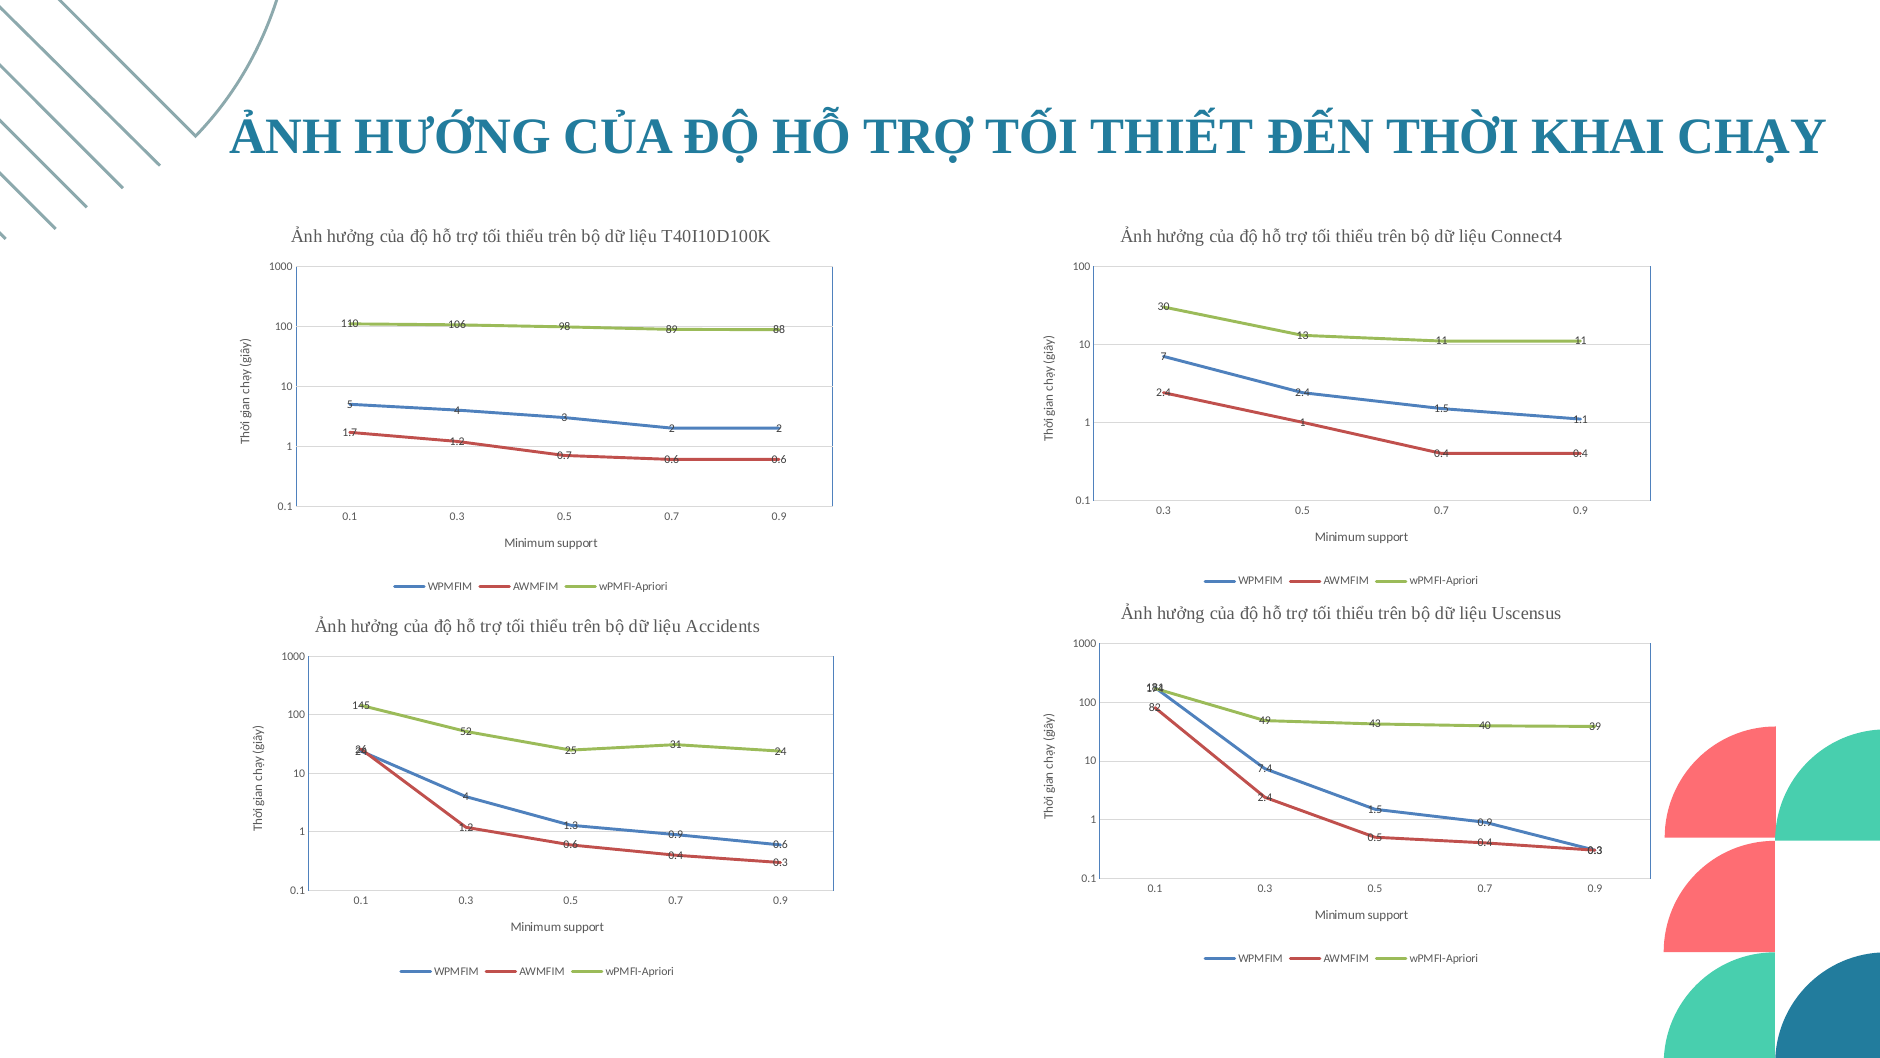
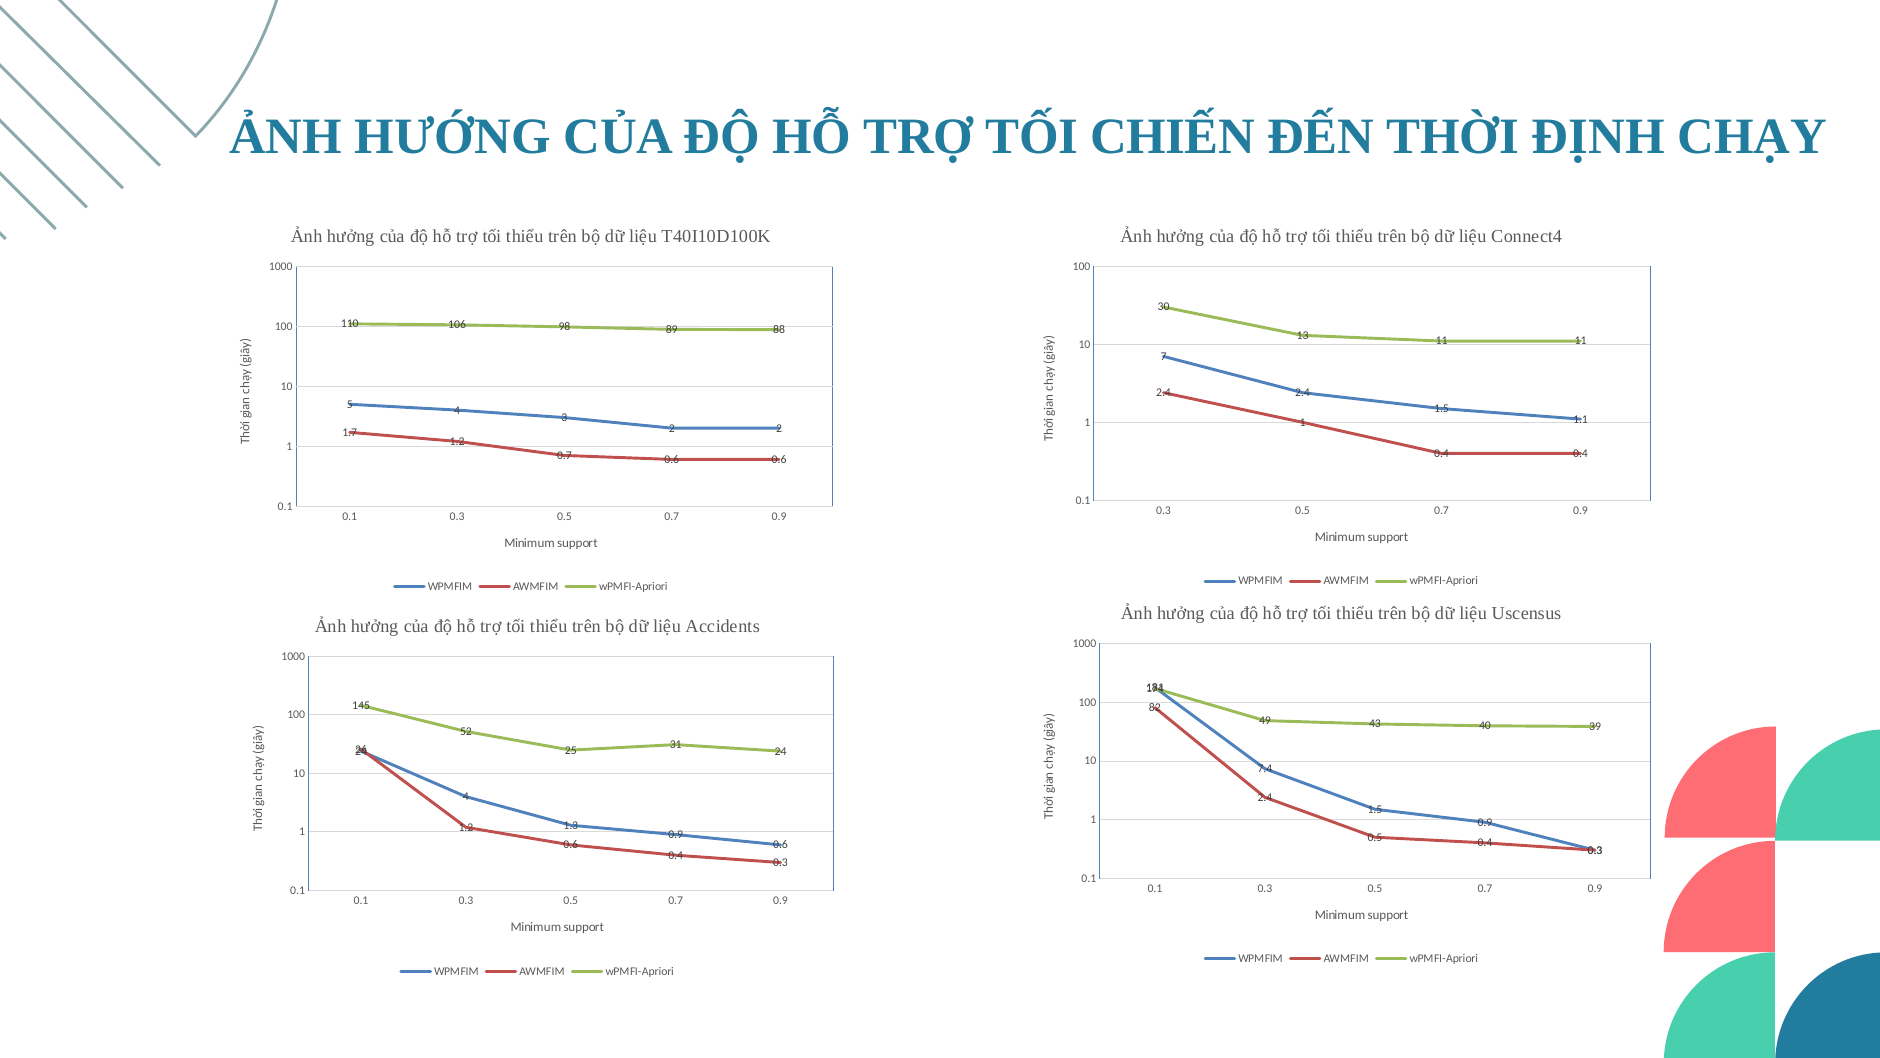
THIẾT: THIẾT -> CHIẾN (1173, 136)
KHAI: KHAI -> ĐỊNH (1598, 136)
